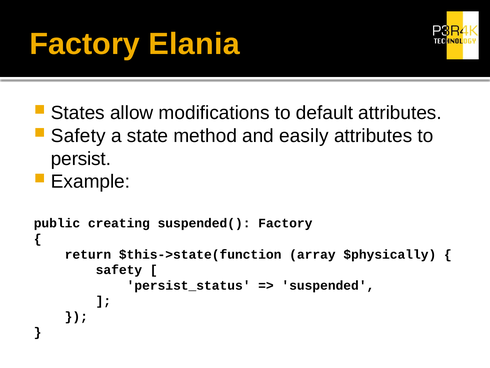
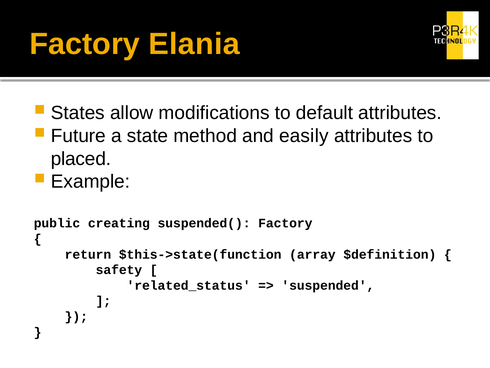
Safety: Safety -> Future (78, 136)
persist: persist -> placed (81, 159)
$physically: $physically -> $definition (390, 254)
persist_status: persist_status -> related_status (189, 285)
